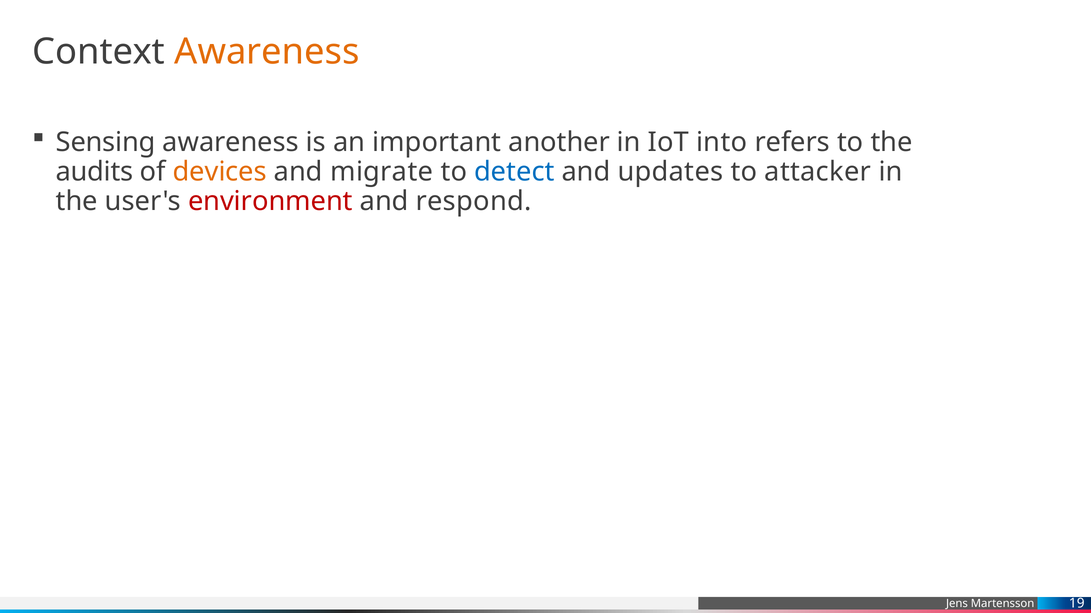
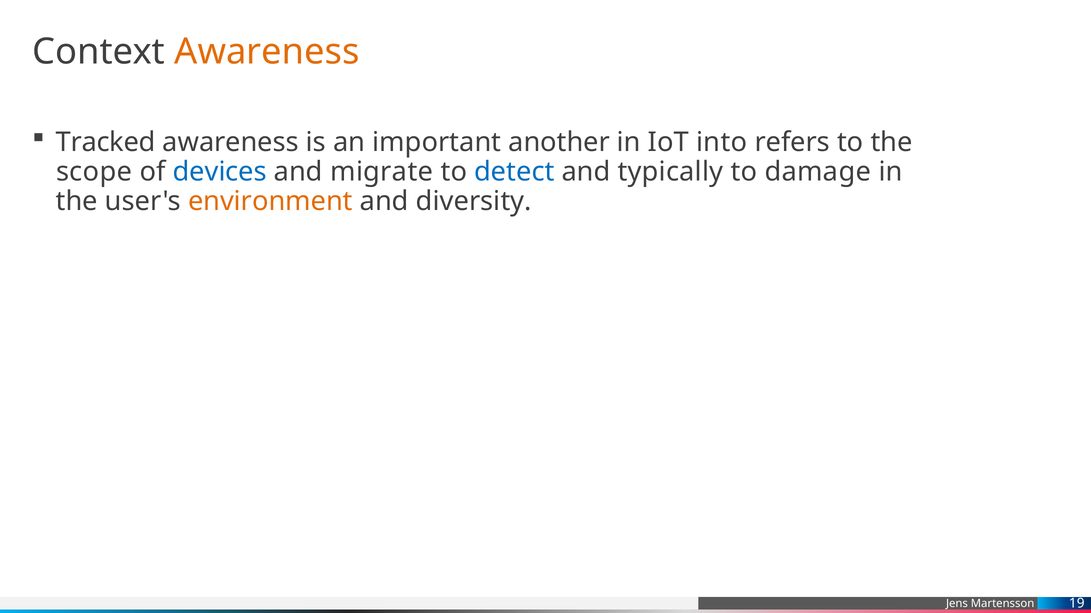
Sensing: Sensing -> Tracked (106, 143)
audits: audits -> scope (94, 172)
devices colour: orange -> blue (220, 172)
updates: updates -> typically (670, 172)
attacker: attacker -> damage (818, 172)
environment colour: red -> orange (270, 201)
respond: respond -> diversity (474, 201)
